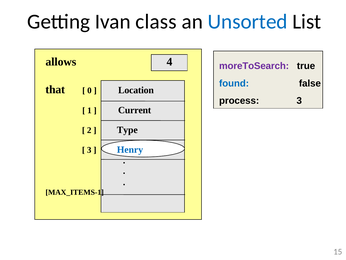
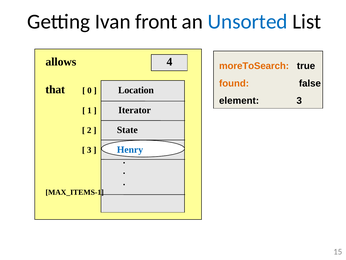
class: class -> front (156, 22)
moreToSearch colour: purple -> orange (254, 66)
found colour: blue -> orange (234, 83)
process: process -> element (239, 100)
Current: Current -> Iterator (135, 110)
Type: Type -> State (127, 130)
